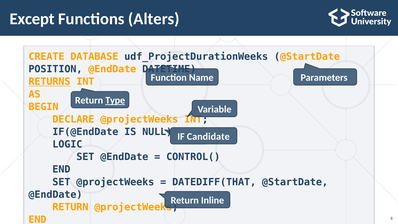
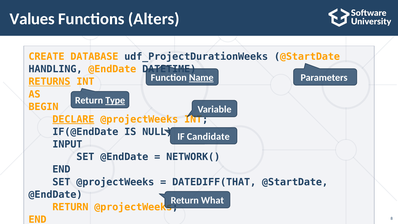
Except: Except -> Values (32, 19)
POSITION: POSITION -> HANDLING (55, 69)
Name underline: none -> present (201, 78)
DECLARE underline: none -> present (73, 119)
LOGIC: LOGIC -> INPUT (67, 144)
CONTROL(: CONTROL( -> NETWORK( (193, 157)
Inline: Inline -> What (212, 200)
